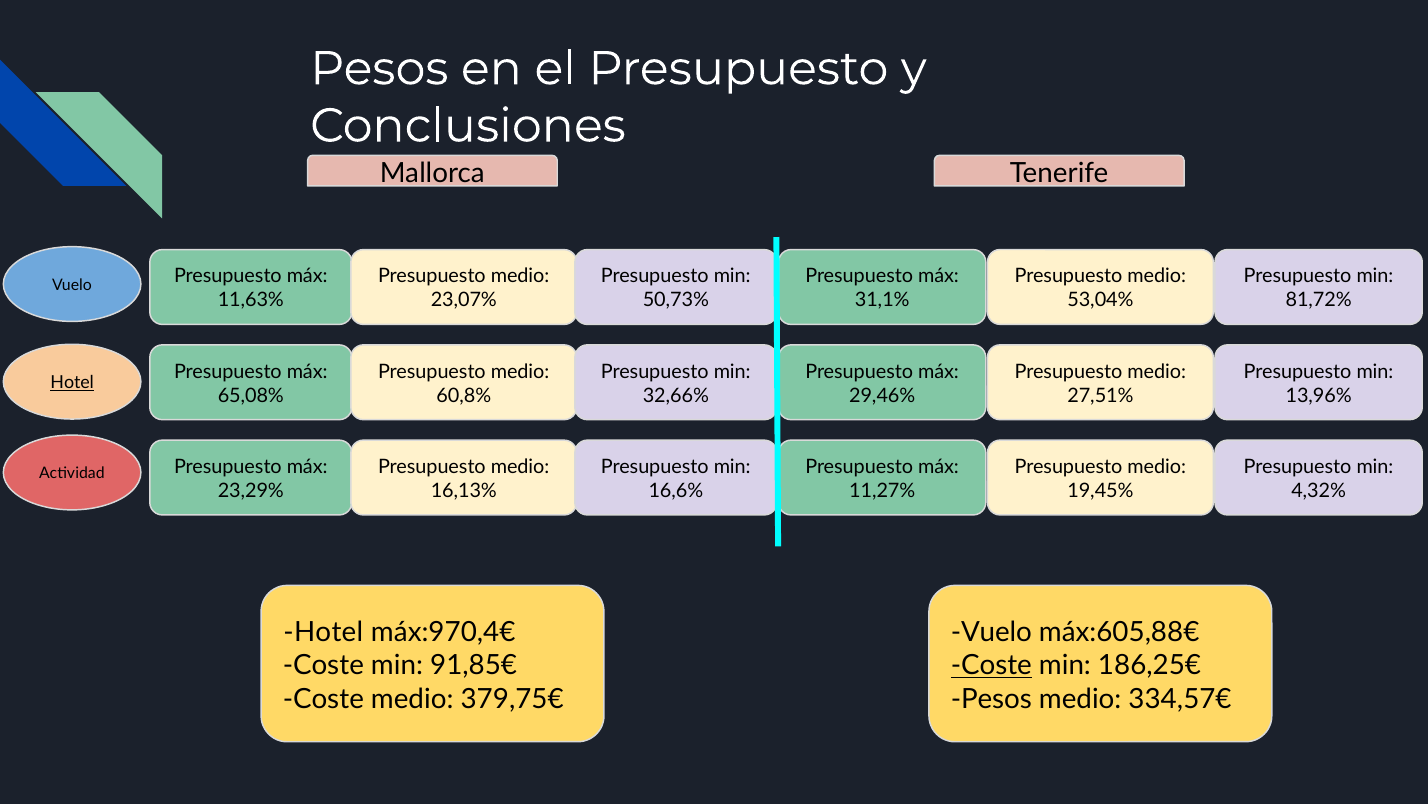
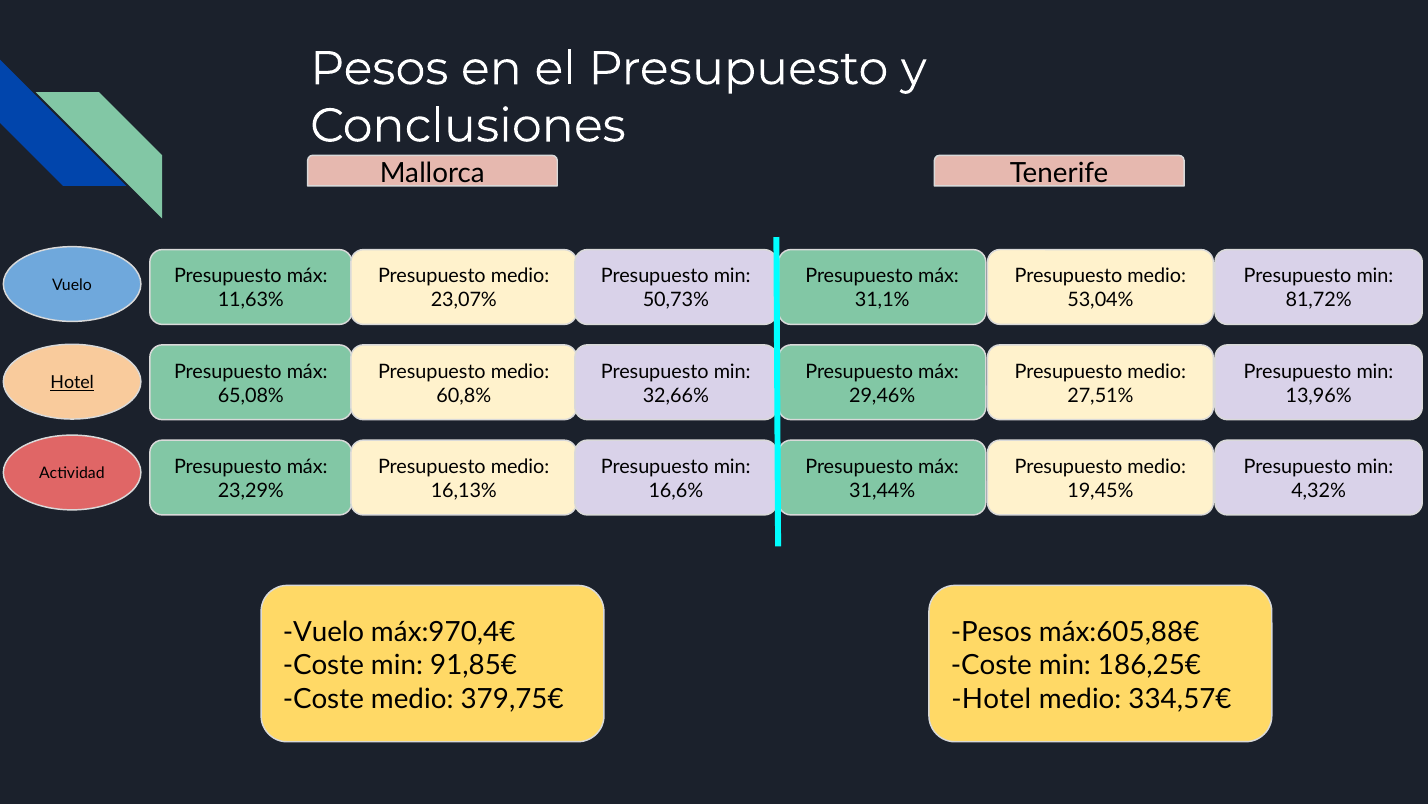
11,27%: 11,27% -> 31,44% (882, 490)
Hotel: Hotel -> Vuelo (324, 632)
Vuelo: Vuelo -> Pesos (991, 632)
Coste underline: present -> none (991, 665)
Pesos: Pesos -> Hotel (991, 698)
